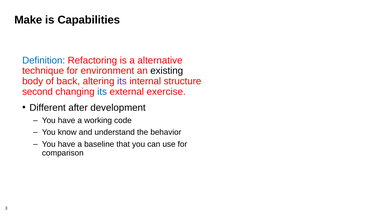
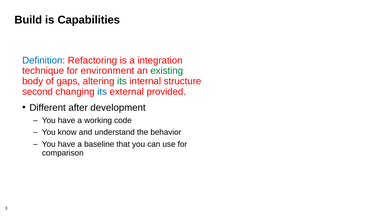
Make: Make -> Build (28, 20)
alternative: alternative -> integration (160, 60)
existing colour: black -> green (167, 71)
back: back -> gaps (68, 81)
its colour: purple -> green (122, 81)
exercise: exercise -> provided (166, 92)
